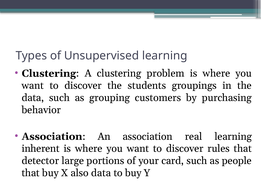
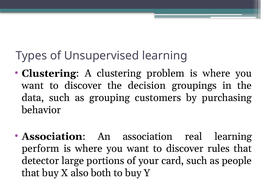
students: students -> decision (147, 85)
inherent: inherent -> perform (41, 148)
also data: data -> both (101, 173)
